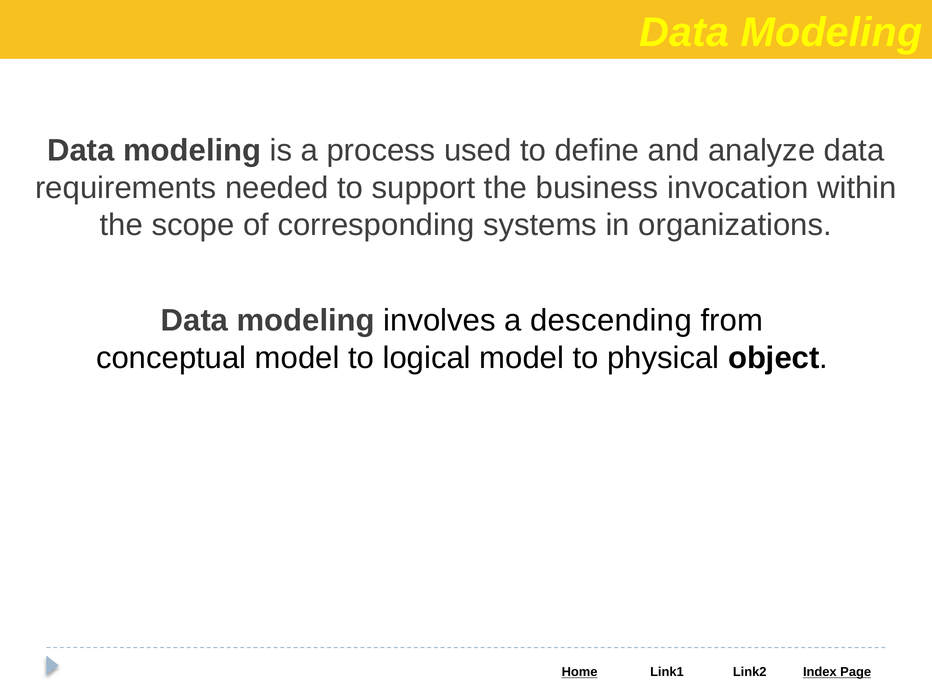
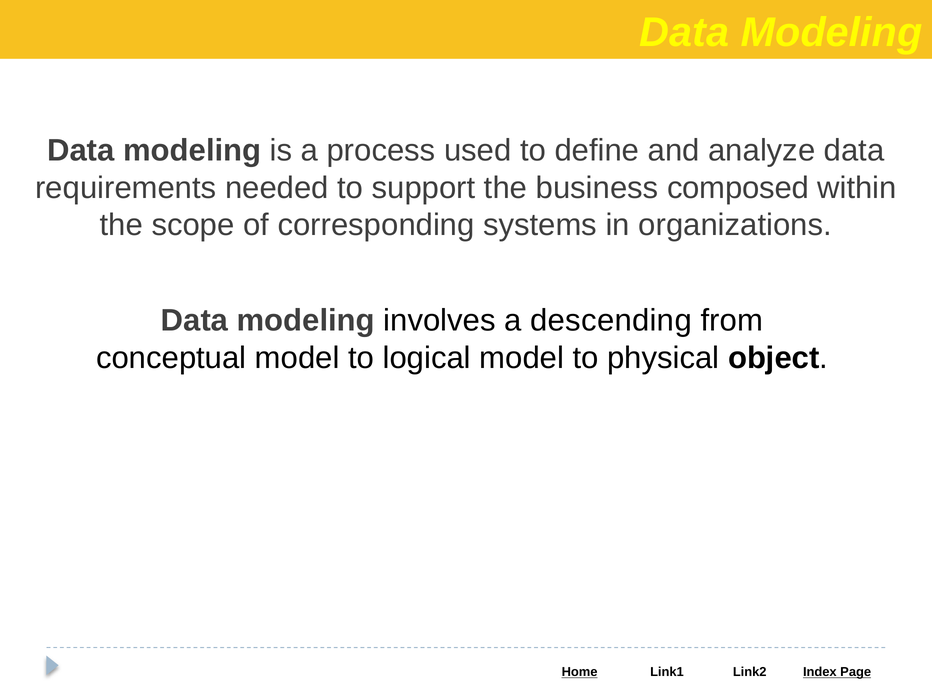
invocation: invocation -> composed (738, 188)
